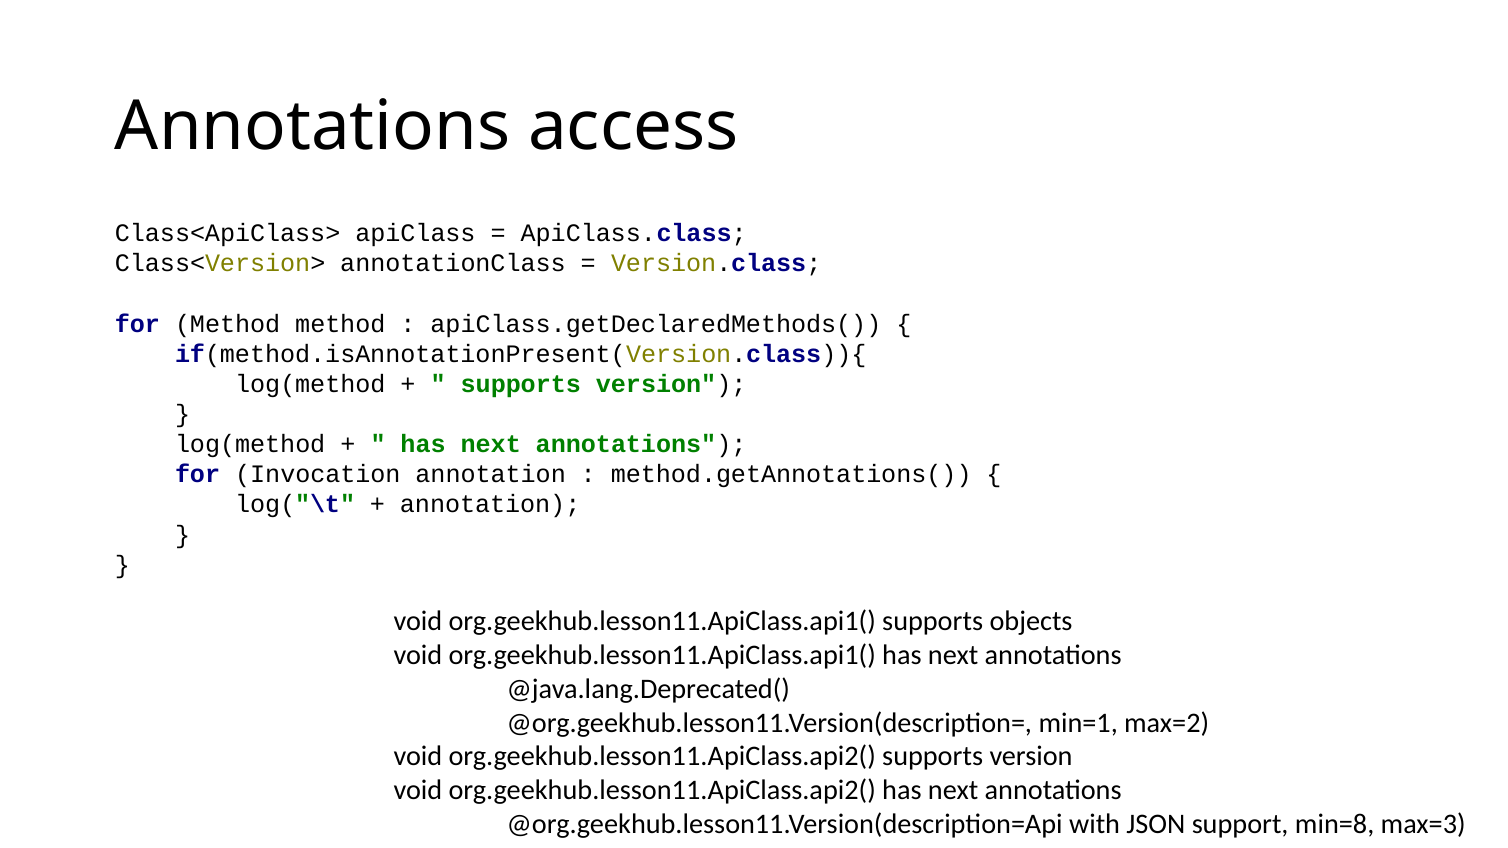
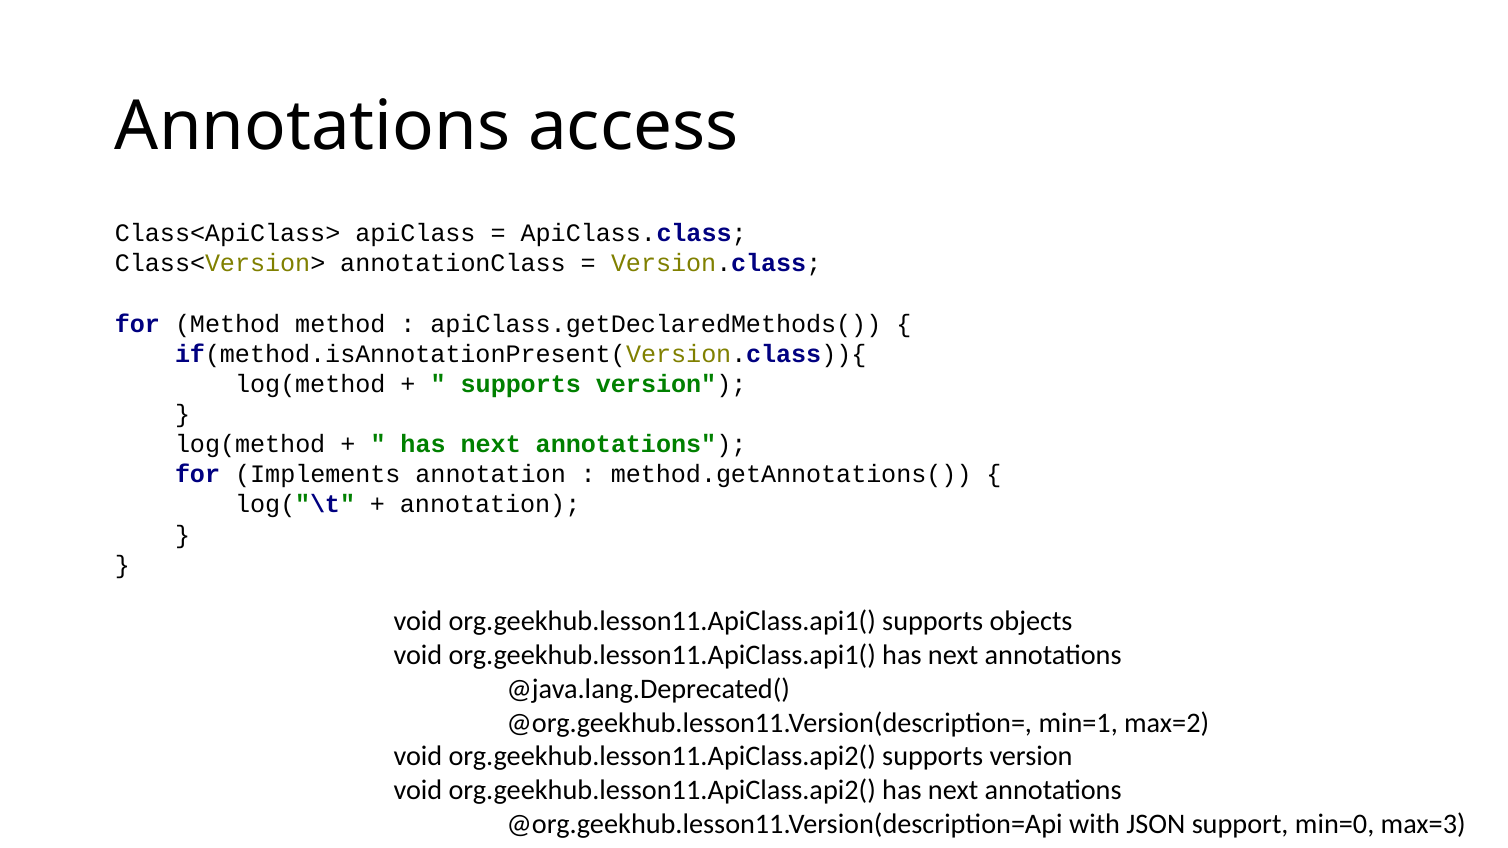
Invocation: Invocation -> Implements (318, 475)
min=8: min=8 -> min=0 (1335, 825)
